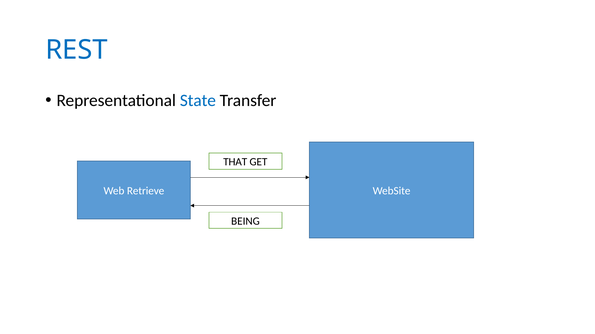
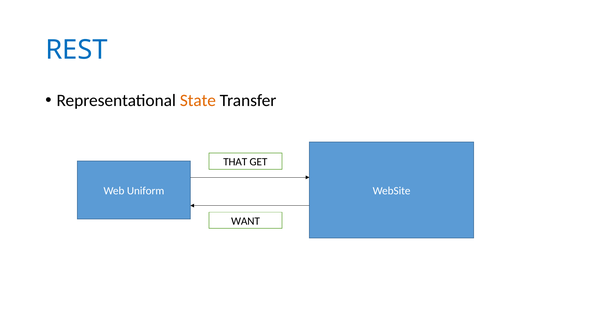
State colour: blue -> orange (198, 101)
Retrieve: Retrieve -> Uniform (146, 191)
BEING: BEING -> WANT (245, 222)
